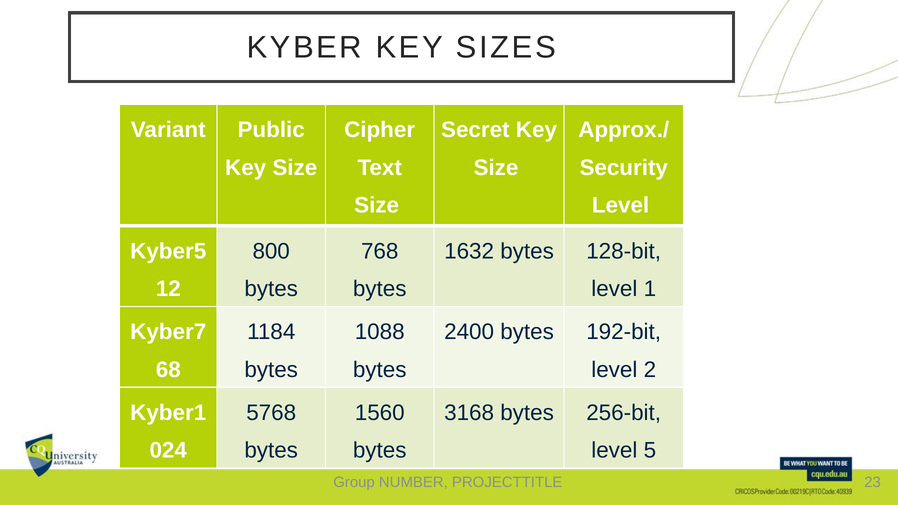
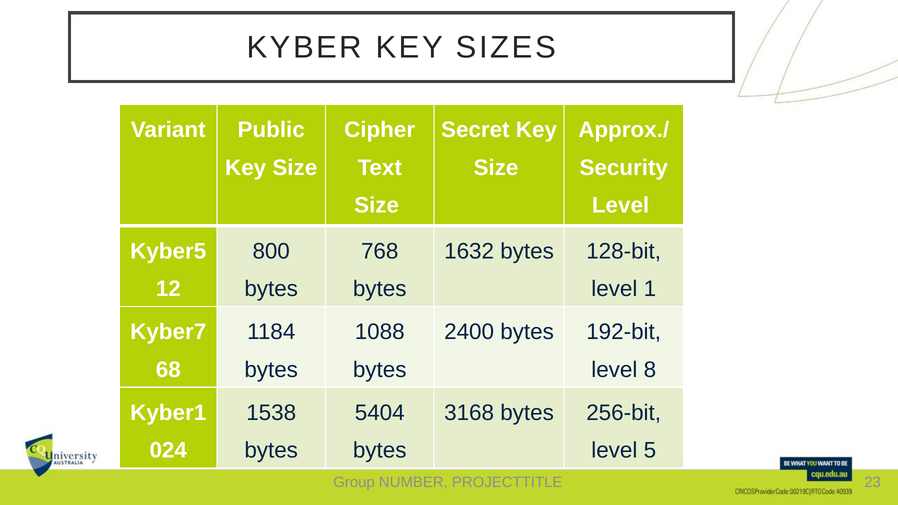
2: 2 -> 8 (650, 370)
5768: 5768 -> 1538 (271, 413)
1560: 1560 -> 5404 (380, 413)
